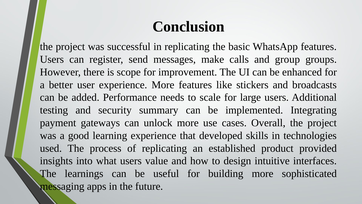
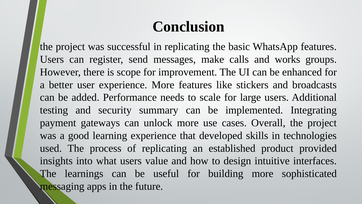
group: group -> works (287, 59)
